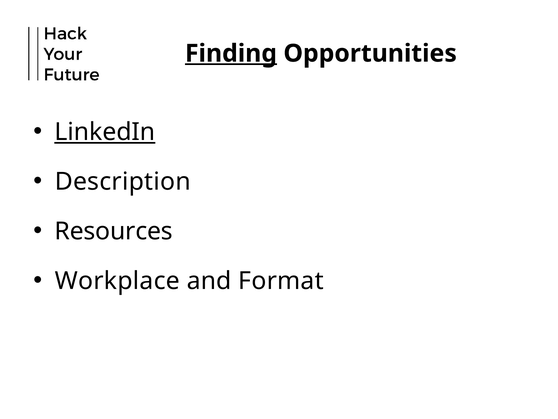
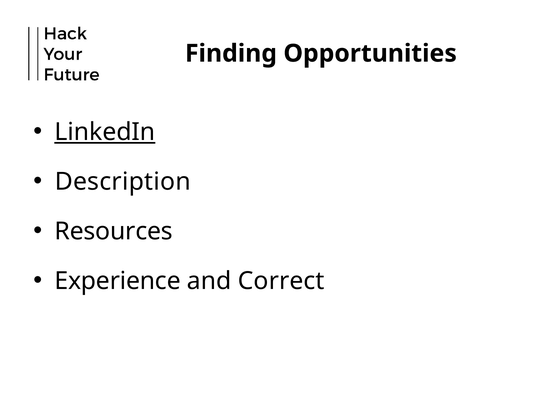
Finding underline: present -> none (231, 53)
Workplace: Workplace -> Experience (118, 281)
Format: Format -> Correct (281, 281)
